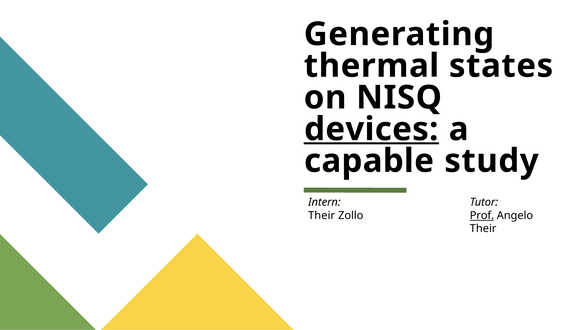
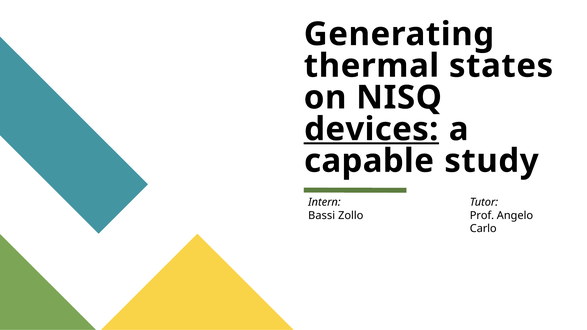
Their: Their -> Bassi (322, 216)
Prof underline: present -> none (482, 216)
Their: Their -> Carlo (483, 229)
